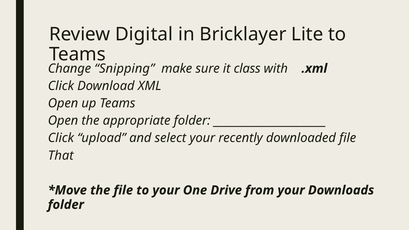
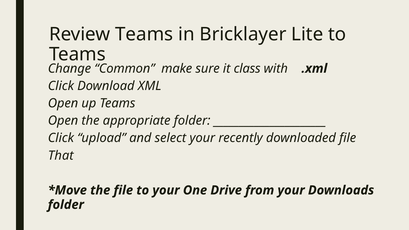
Review Digital: Digital -> Teams (144, 34)
Snipping: Snipping -> Common (125, 68)
